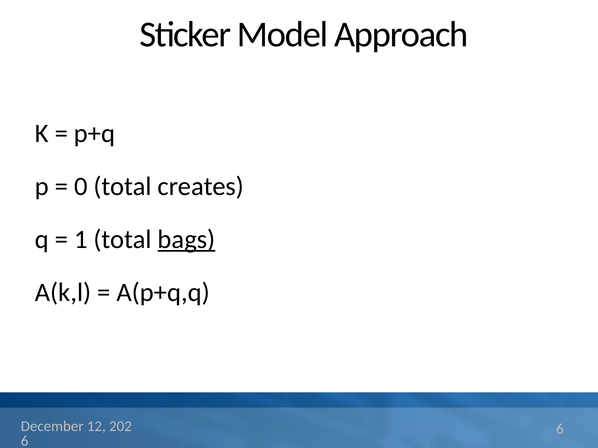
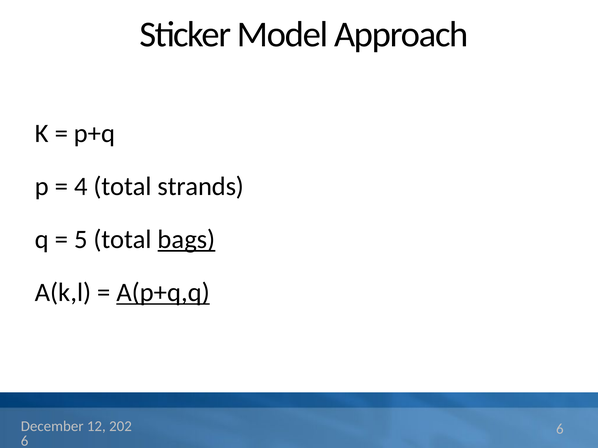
0: 0 -> 4 (81, 187)
creates: creates -> strands (201, 187)
1: 1 -> 5 (81, 240)
A(p+q,q underline: none -> present (163, 293)
